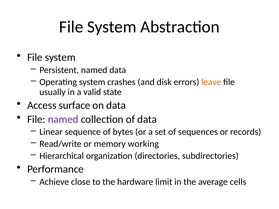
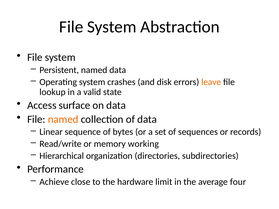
usually: usually -> lookup (52, 92)
named colour: purple -> orange (63, 119)
cells: cells -> four (238, 182)
